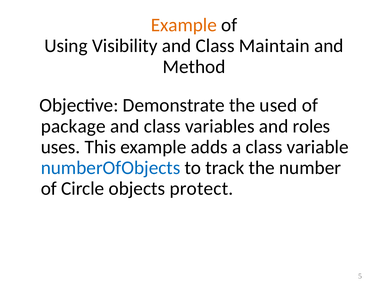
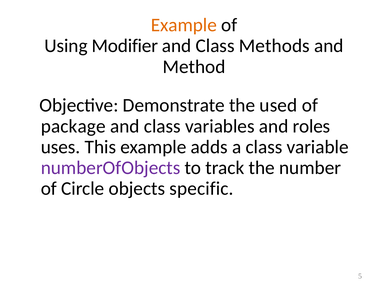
Visibility: Visibility -> Modifier (125, 46)
Maintain: Maintain -> Methods (274, 46)
numberOfObjects colour: blue -> purple (111, 168)
protect: protect -> specific (201, 188)
